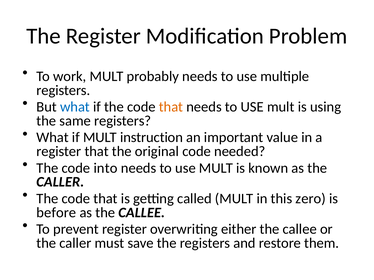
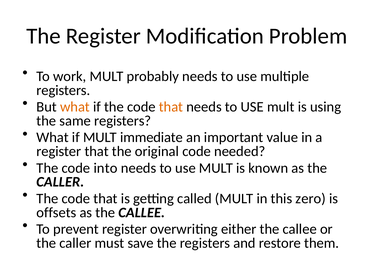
what colour: blue -> orange (75, 107)
instruction: instruction -> immediate (152, 138)
before: before -> offsets (56, 213)
